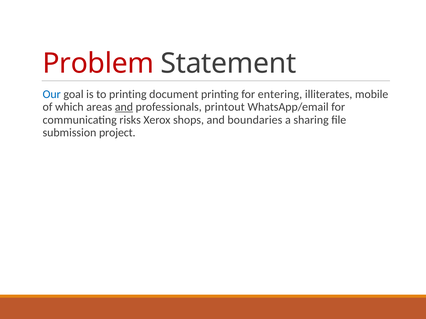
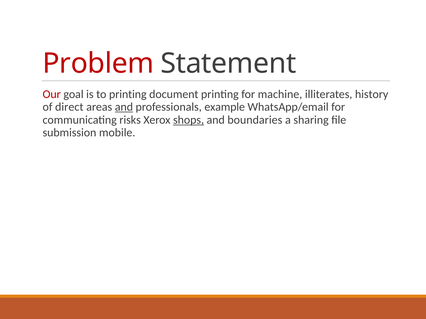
Our colour: blue -> red (52, 94)
entering: entering -> machine (280, 94)
mobile: mobile -> history (372, 94)
which: which -> direct (69, 107)
printout: printout -> example (225, 107)
shops underline: none -> present (189, 120)
project: project -> mobile (117, 133)
